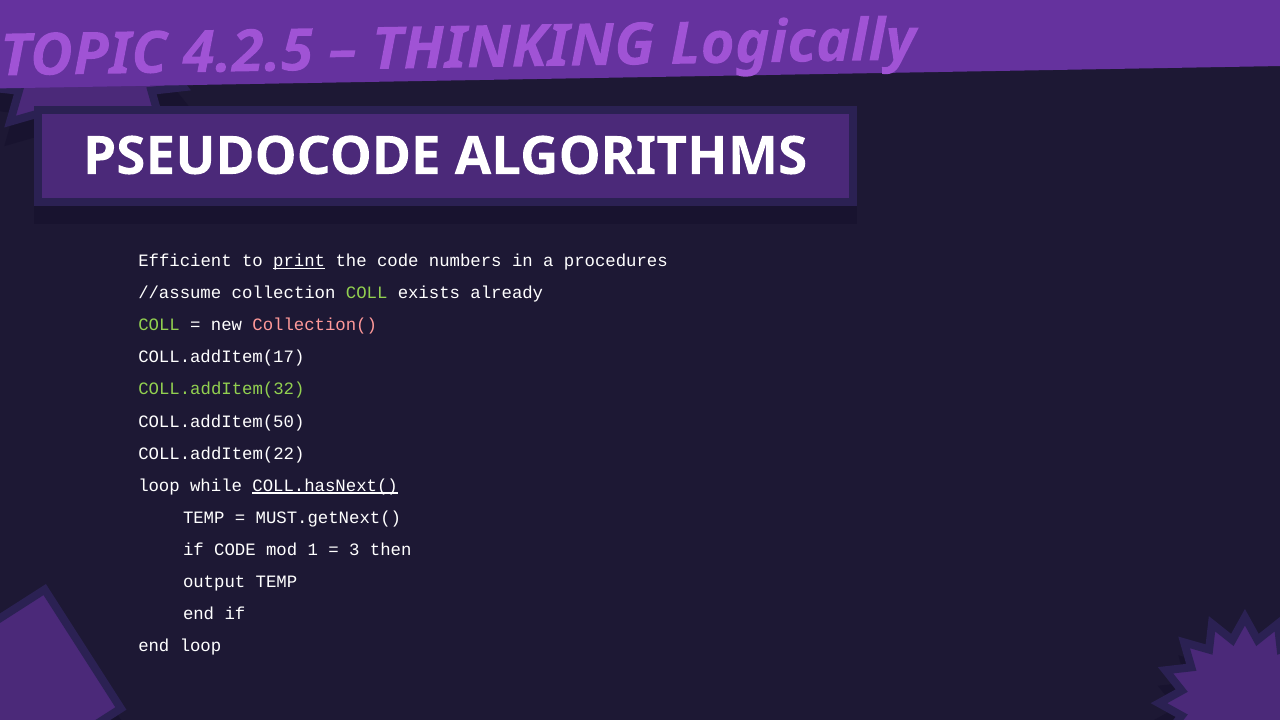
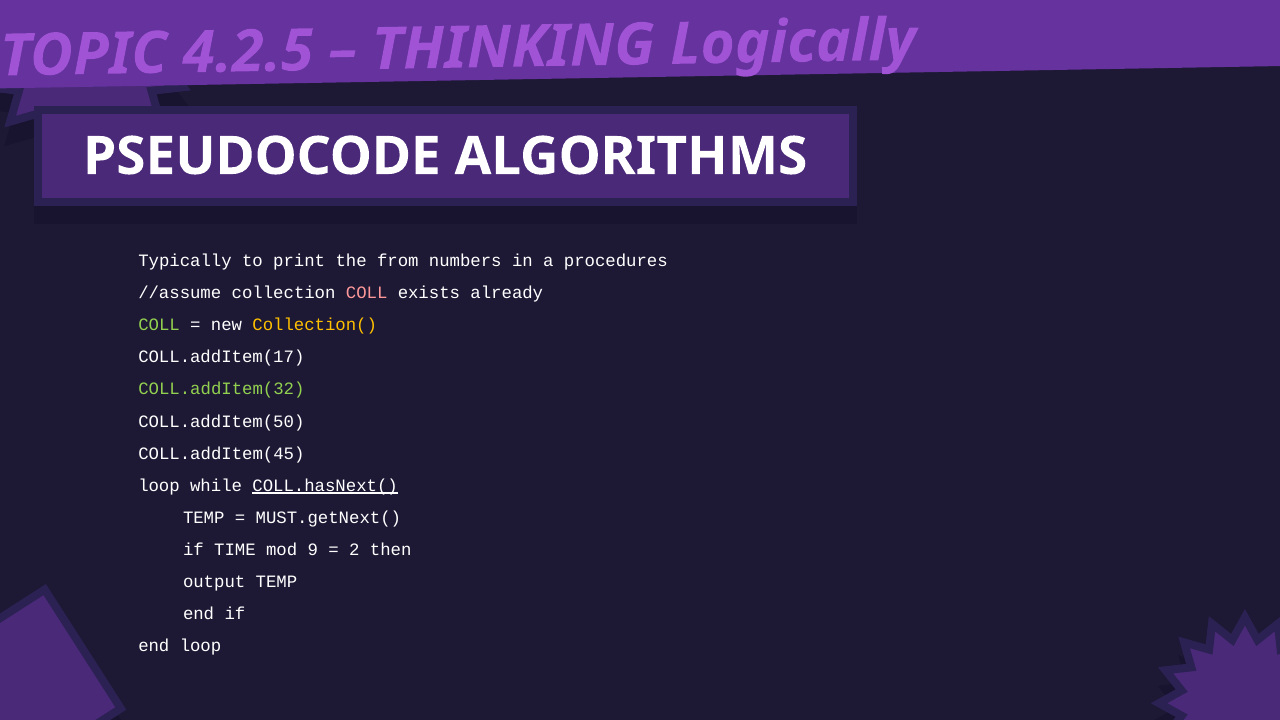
Efficient: Efficient -> Typically (185, 261)
print underline: present -> none (299, 261)
the code: code -> from (398, 261)
COLL colour: light green -> pink (367, 293)
Collection( colour: pink -> yellow (315, 325)
COLL.addItem(22: COLL.addItem(22 -> COLL.addItem(45 (221, 453)
if CODE: CODE -> TIME (235, 550)
1: 1 -> 9 (313, 550)
3: 3 -> 2 (354, 550)
